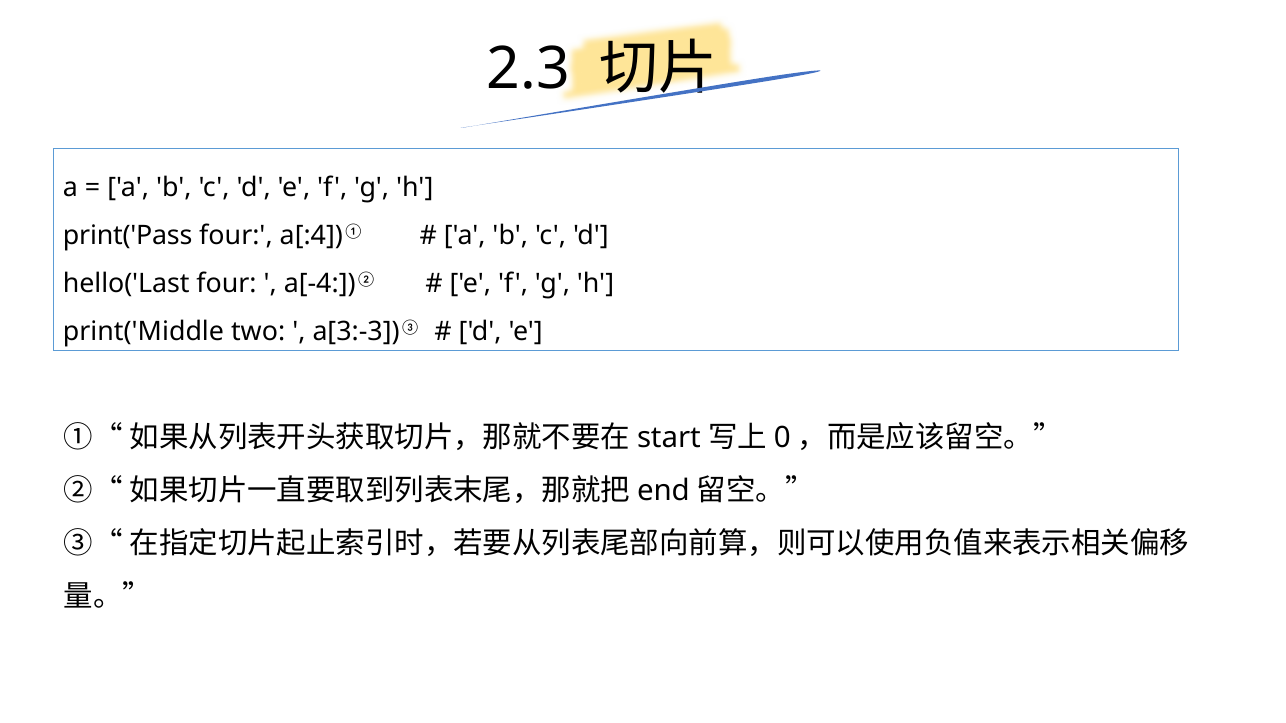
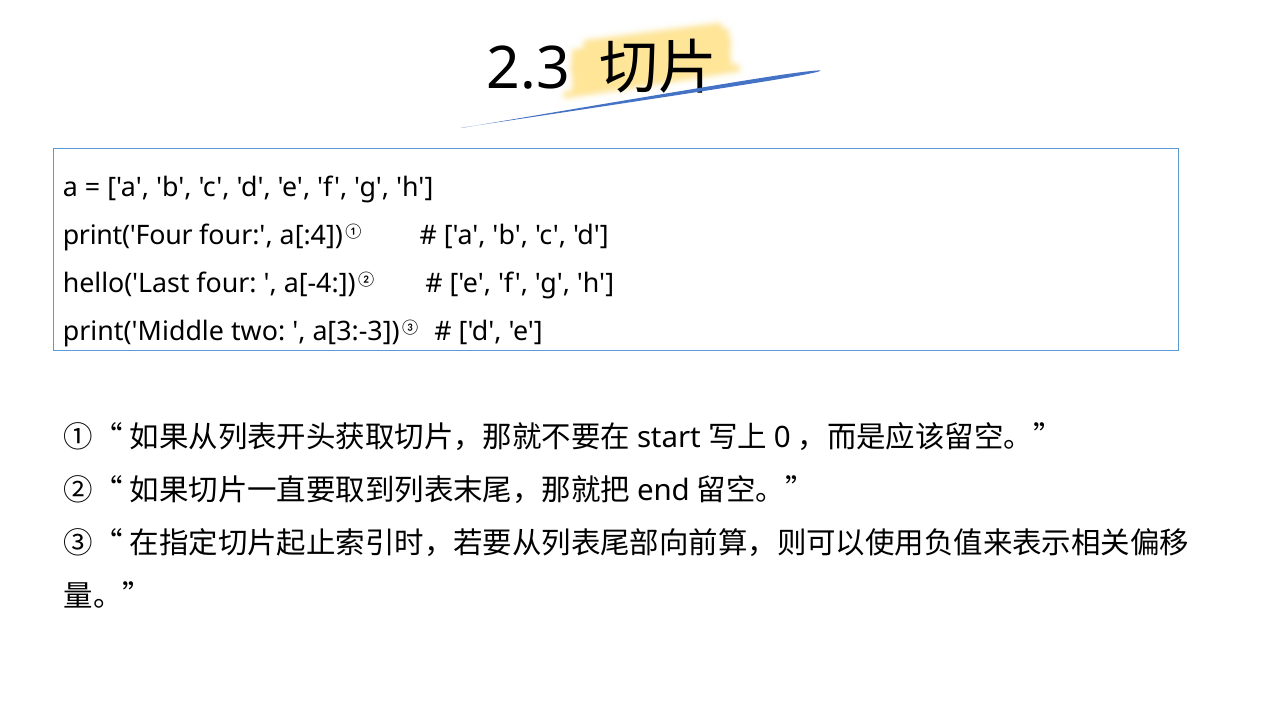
print('Pass: print('Pass -> print('Four (128, 236)
